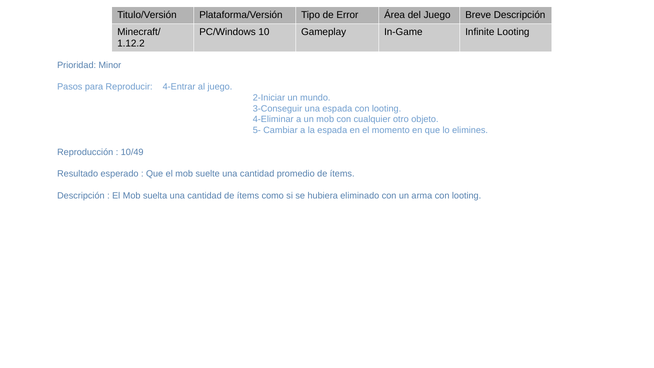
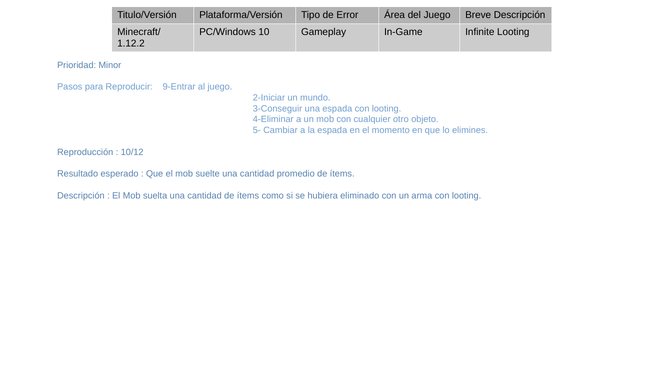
4-Entrar: 4-Entrar -> 9-Entrar (179, 87)
10/49: 10/49 -> 10/12 (132, 152)
